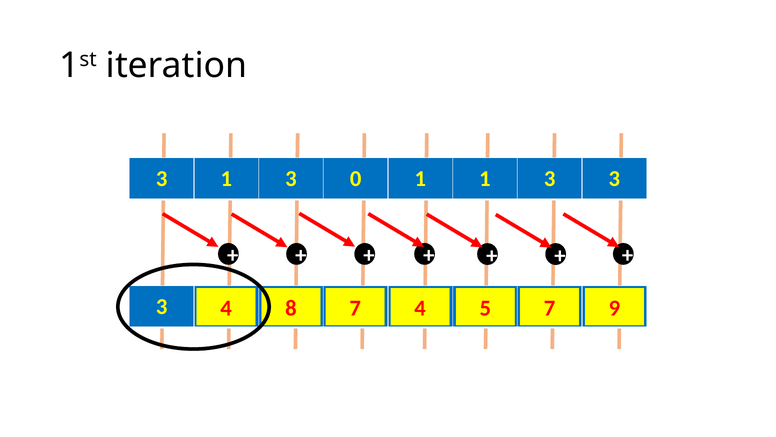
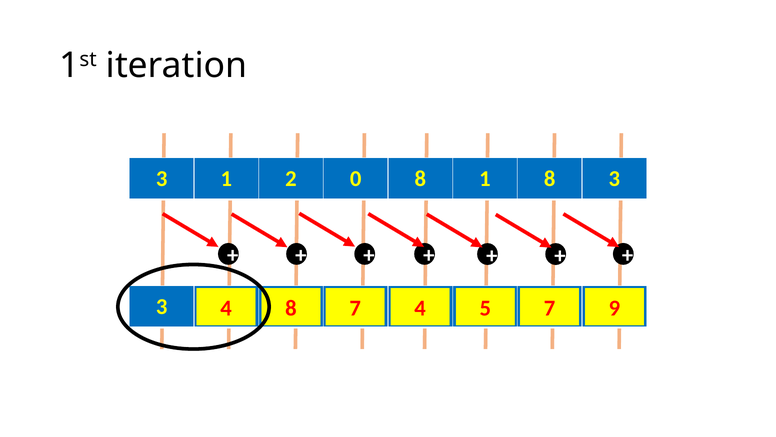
3 1 3: 3 -> 2 (291, 179)
0 1: 1 -> 8 (420, 179)
3: 3 -> 8 (550, 179)
